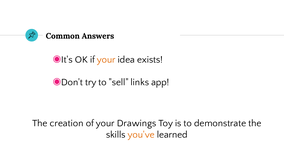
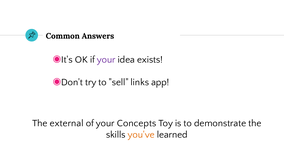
your colour: orange -> purple (106, 59)
creation: creation -> external (67, 123)
Drawings: Drawings -> Concepts (137, 123)
